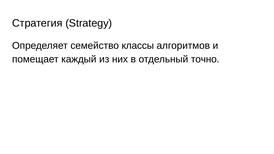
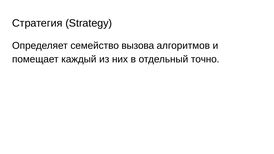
классы: классы -> вызова (138, 46)
